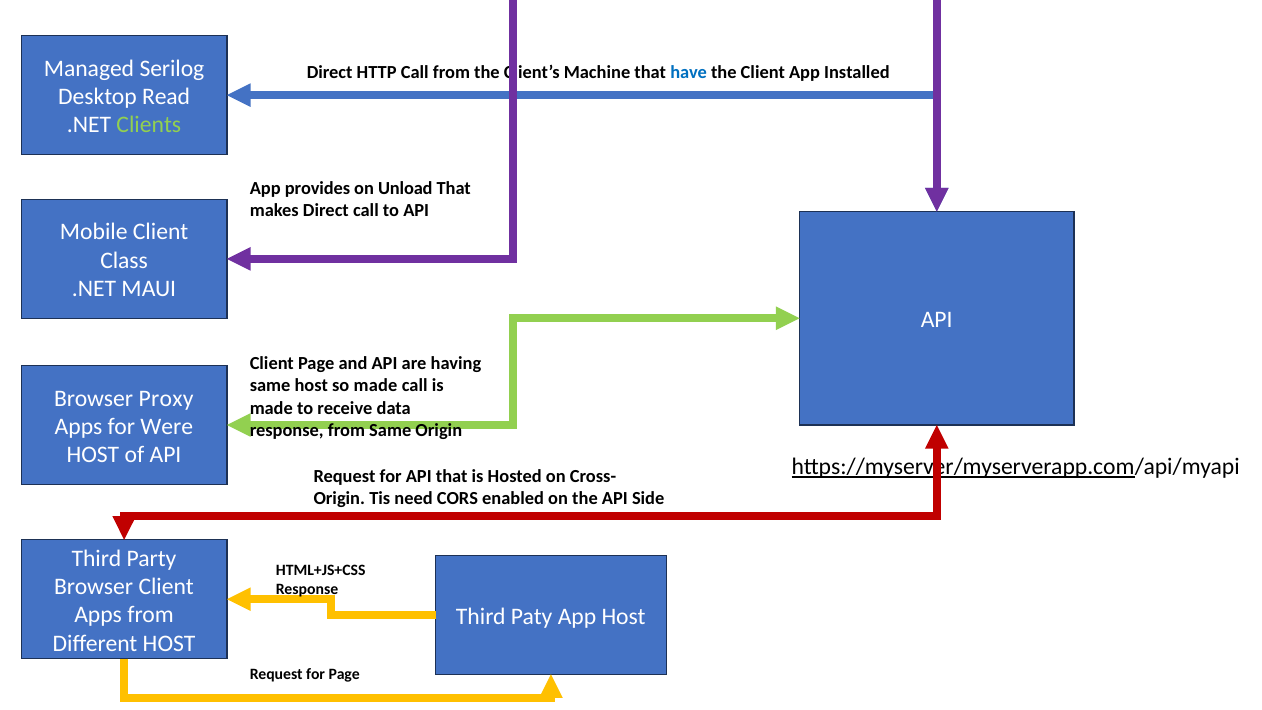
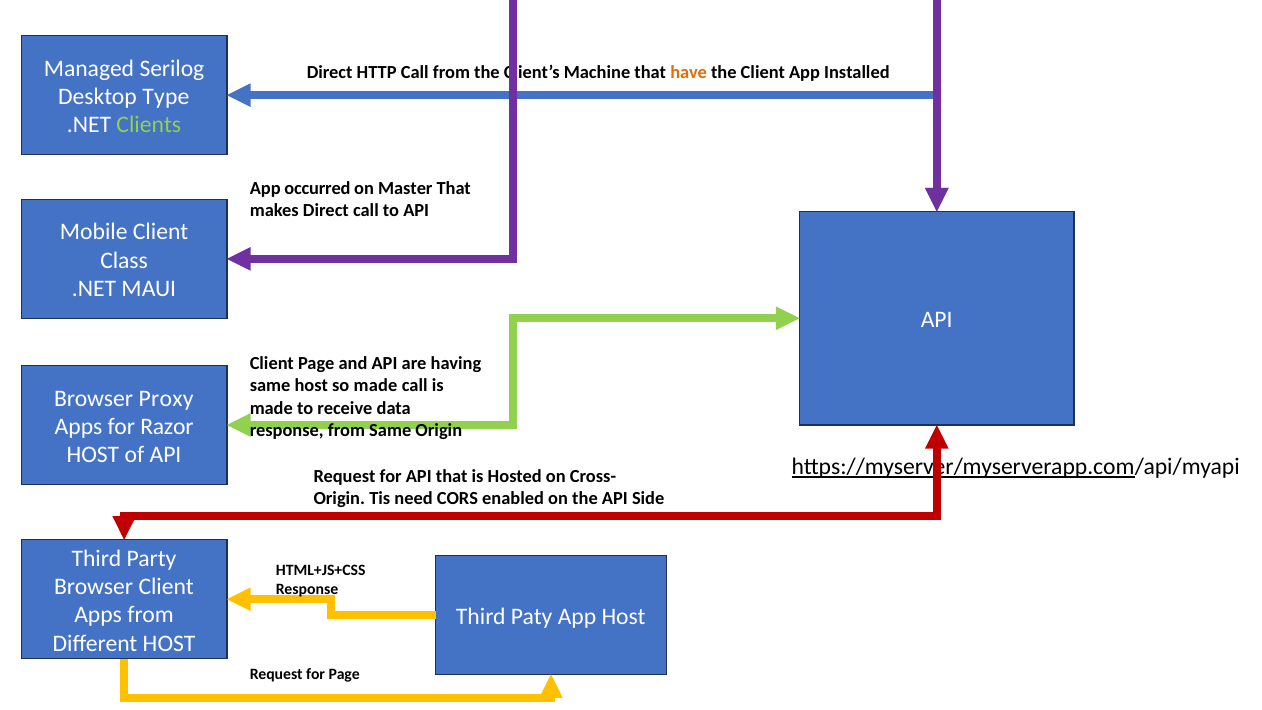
have colour: blue -> orange (689, 73)
Read: Read -> Type (166, 97)
provides: provides -> occurred (318, 189)
Unload: Unload -> Master (405, 189)
Were: Were -> Razor (167, 427)
